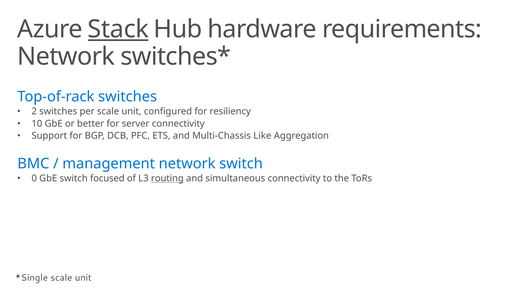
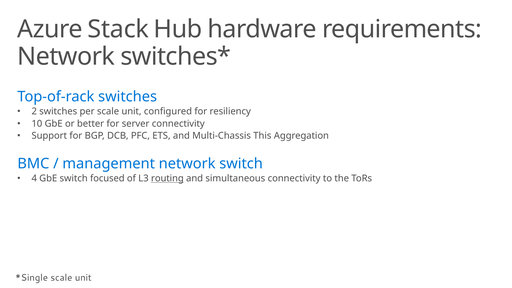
Stack underline: present -> none (118, 29)
Like: Like -> This (262, 136)
0: 0 -> 4 (34, 178)
